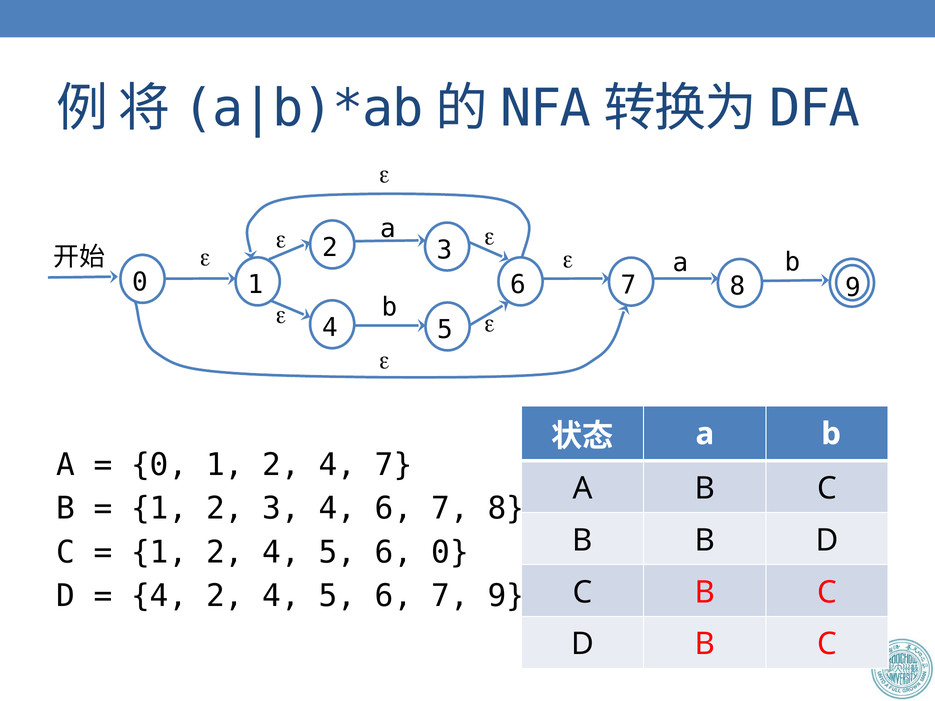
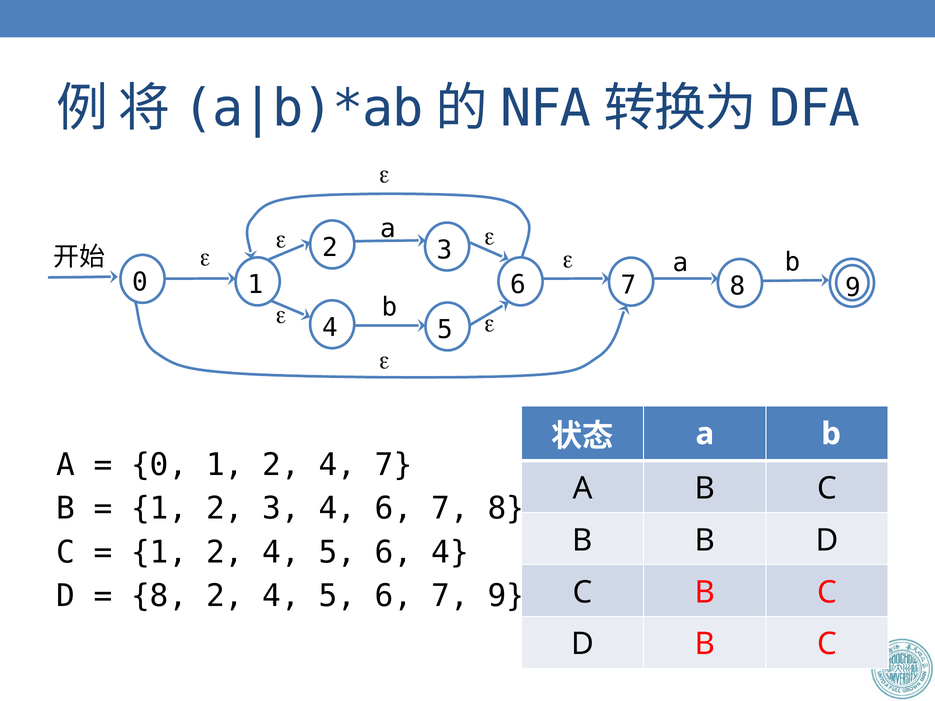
6 0: 0 -> 4 (450, 553)
4: 4 -> 8 (159, 596)
